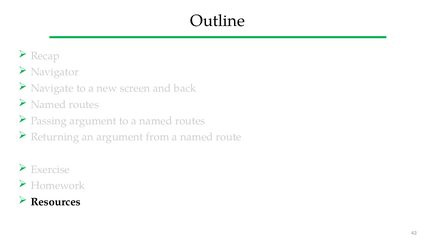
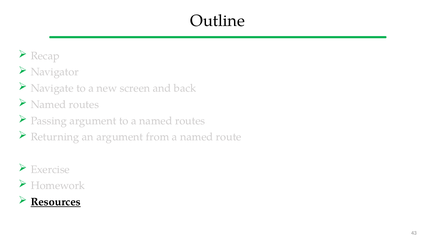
Resources underline: none -> present (56, 202)
